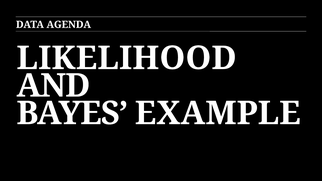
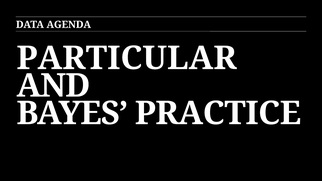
LIKELIHOOD: LIKELIHOOD -> PARTICULAR (127, 58)
EXAMPLE: EXAMPLE -> PRACTICE (218, 113)
